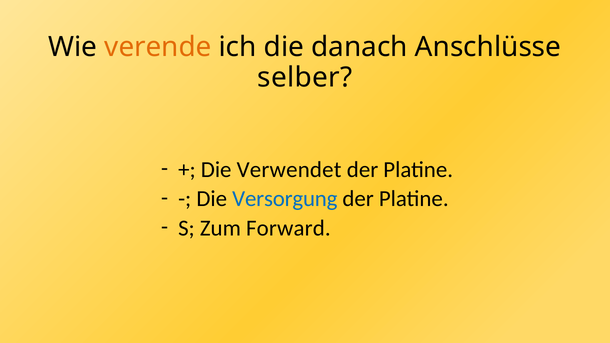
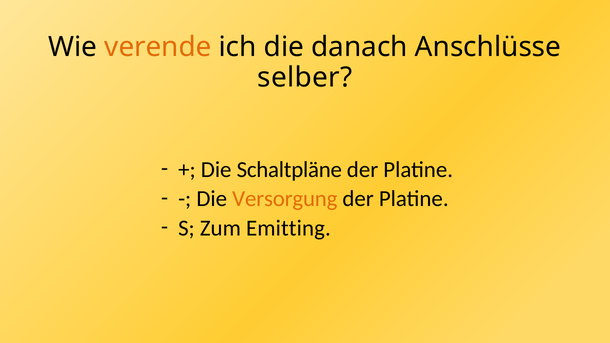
Verwendet: Verwendet -> Schaltpläne (289, 170)
Versorgung colour: blue -> orange (285, 199)
Forward: Forward -> Emitting (288, 228)
